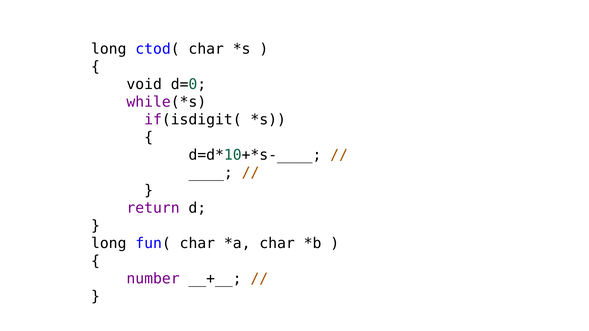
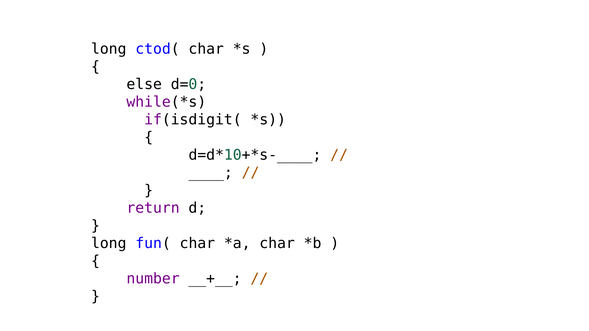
void: void -> else (144, 84)
